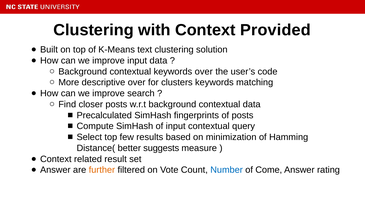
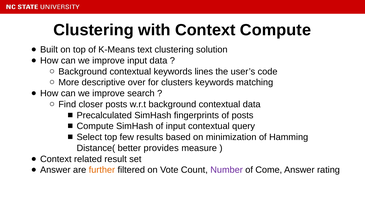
Context Provided: Provided -> Compute (275, 30)
keywords over: over -> lines (204, 72)
suggests: suggests -> provides (161, 148)
Number colour: blue -> purple (227, 170)
